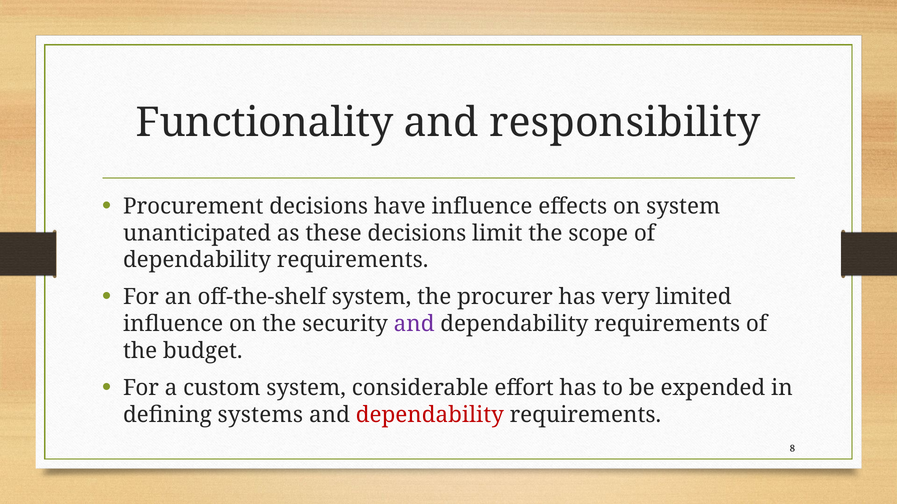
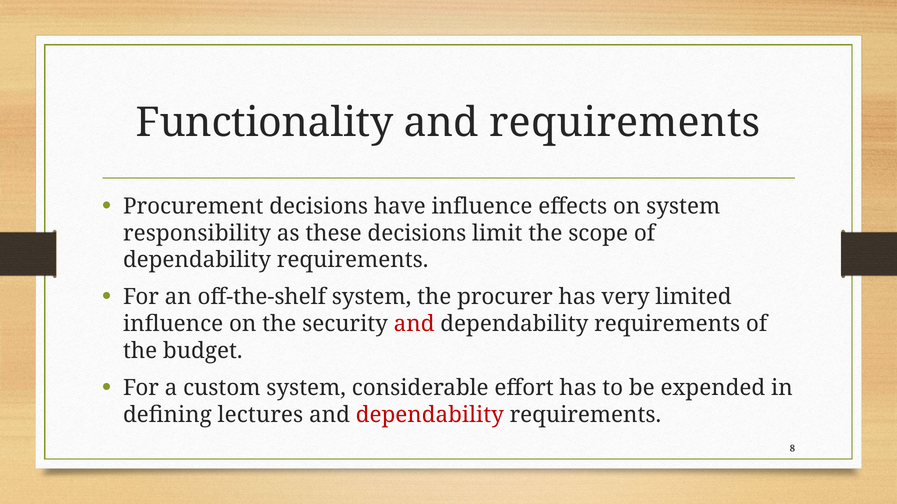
and responsibility: responsibility -> requirements (625, 123)
unanticipated: unanticipated -> responsibility (197, 233)
and colour: purple -> red (414, 324)
systems: systems -> lectures (260, 415)
